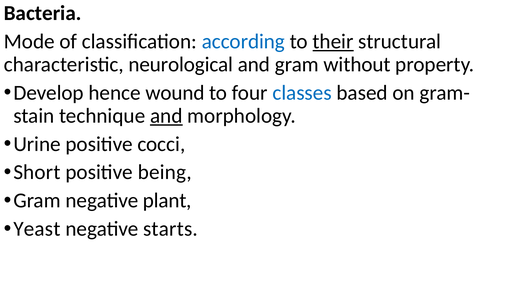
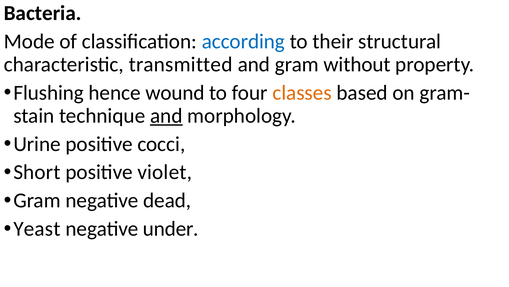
their underline: present -> none (333, 41)
neurological: neurological -> transmitted (181, 64)
Develop: Develop -> Flushing (49, 93)
classes colour: blue -> orange (302, 93)
being: being -> violet (165, 172)
plant: plant -> dead (167, 200)
starts: starts -> under (171, 228)
